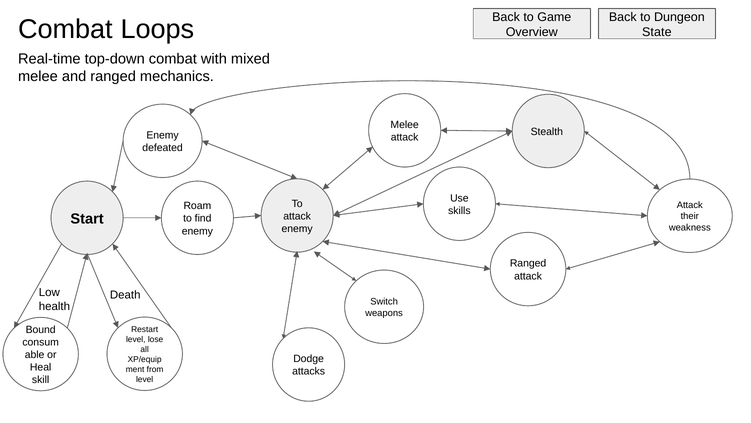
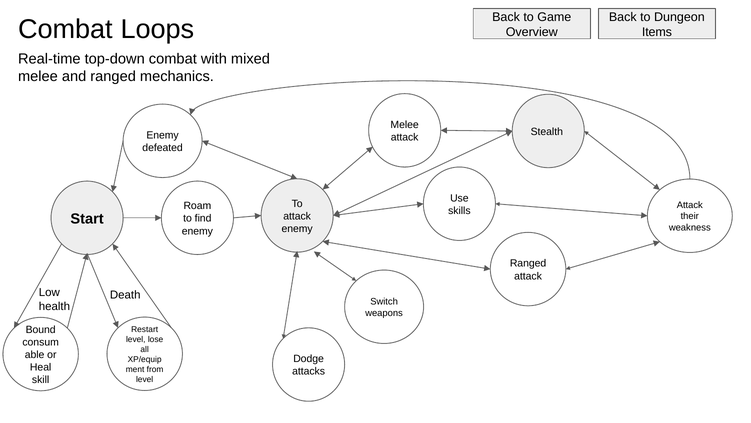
State: State -> Items (657, 32)
